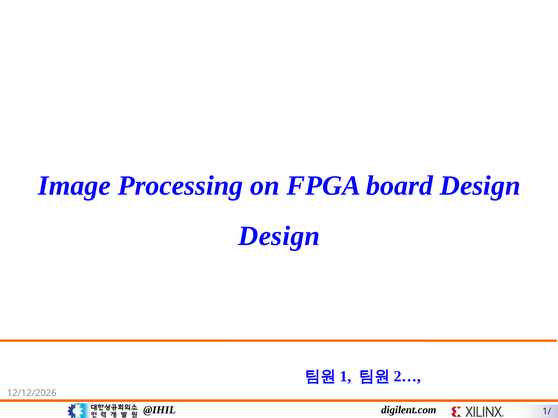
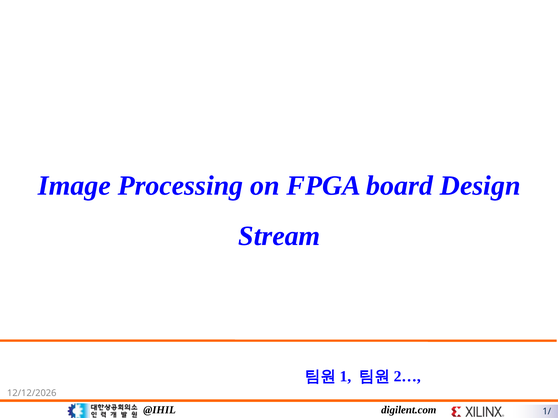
Design: Design -> Stream (279, 236)
